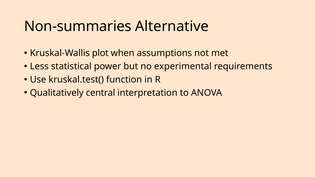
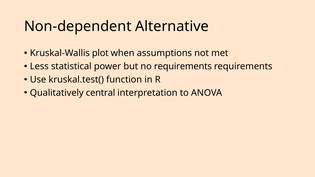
Non-summaries: Non-summaries -> Non-dependent (78, 26)
no experimental: experimental -> requirements (183, 66)
